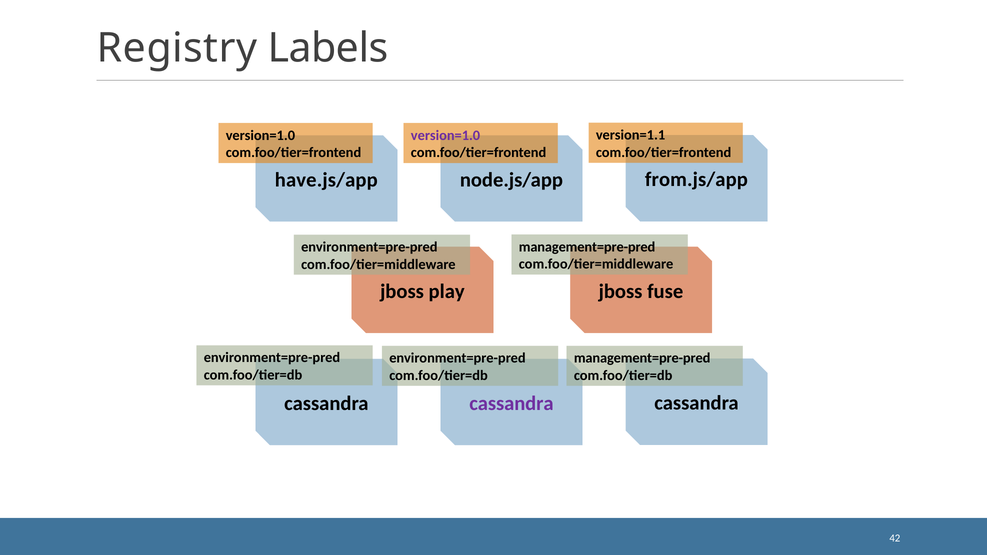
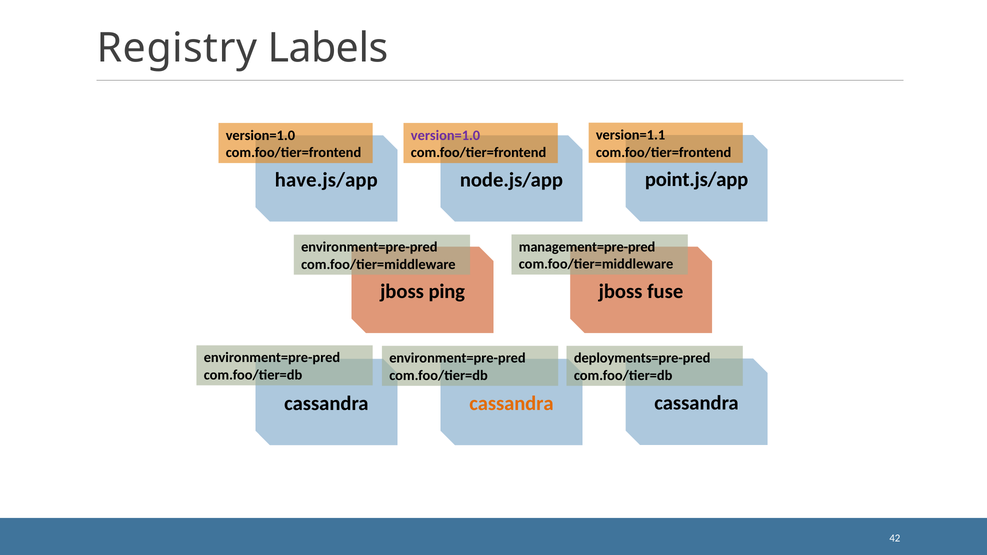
from.js/app: from.js/app -> point.js/app (697, 180)
play: play -> ping (447, 291)
management=pre-pred: management=pre-pred -> deployments=pre-pred (642, 358)
cassandra colour: purple -> orange (511, 404)
